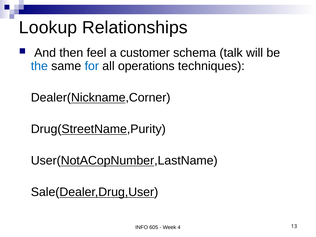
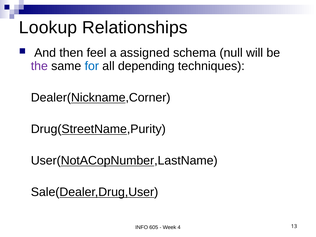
customer: customer -> assigned (145, 53)
talk: talk -> null (231, 53)
the colour: blue -> purple (39, 66)
operations: operations -> depending (146, 66)
